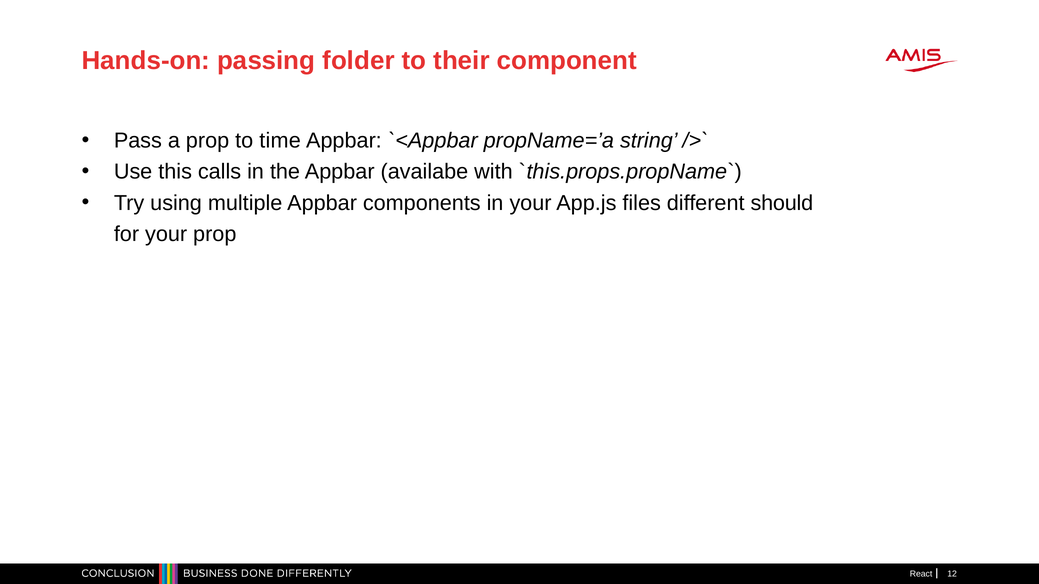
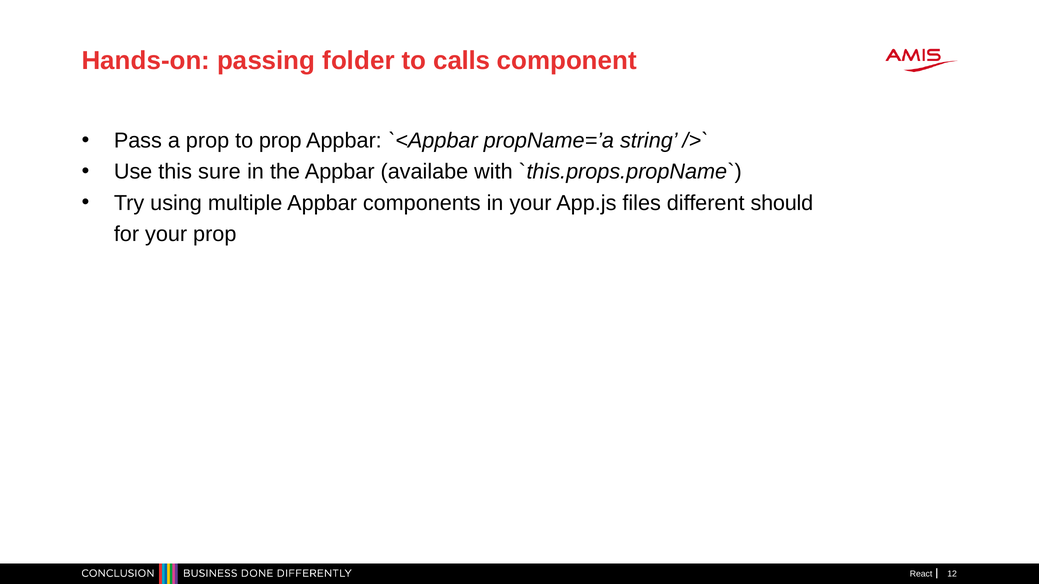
their: their -> calls (462, 61)
to time: time -> prop (280, 141)
calls: calls -> sure (219, 172)
